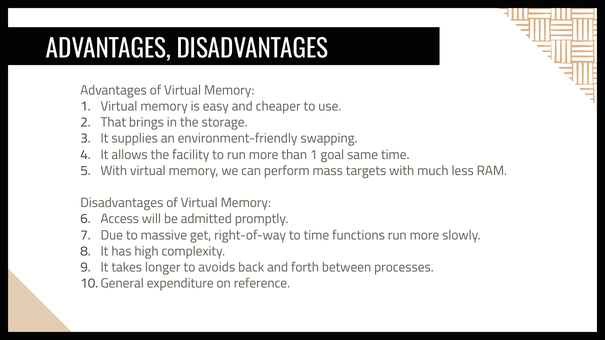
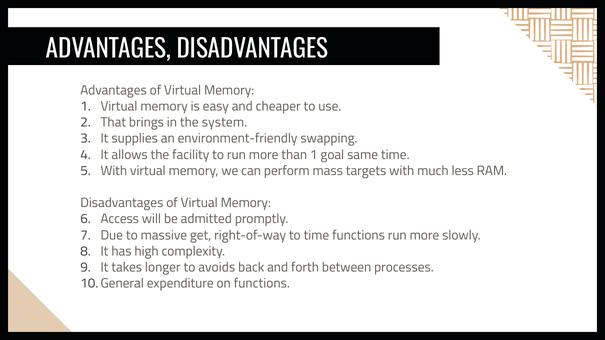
storage: storage -> system (224, 123)
on reference: reference -> functions (262, 284)
